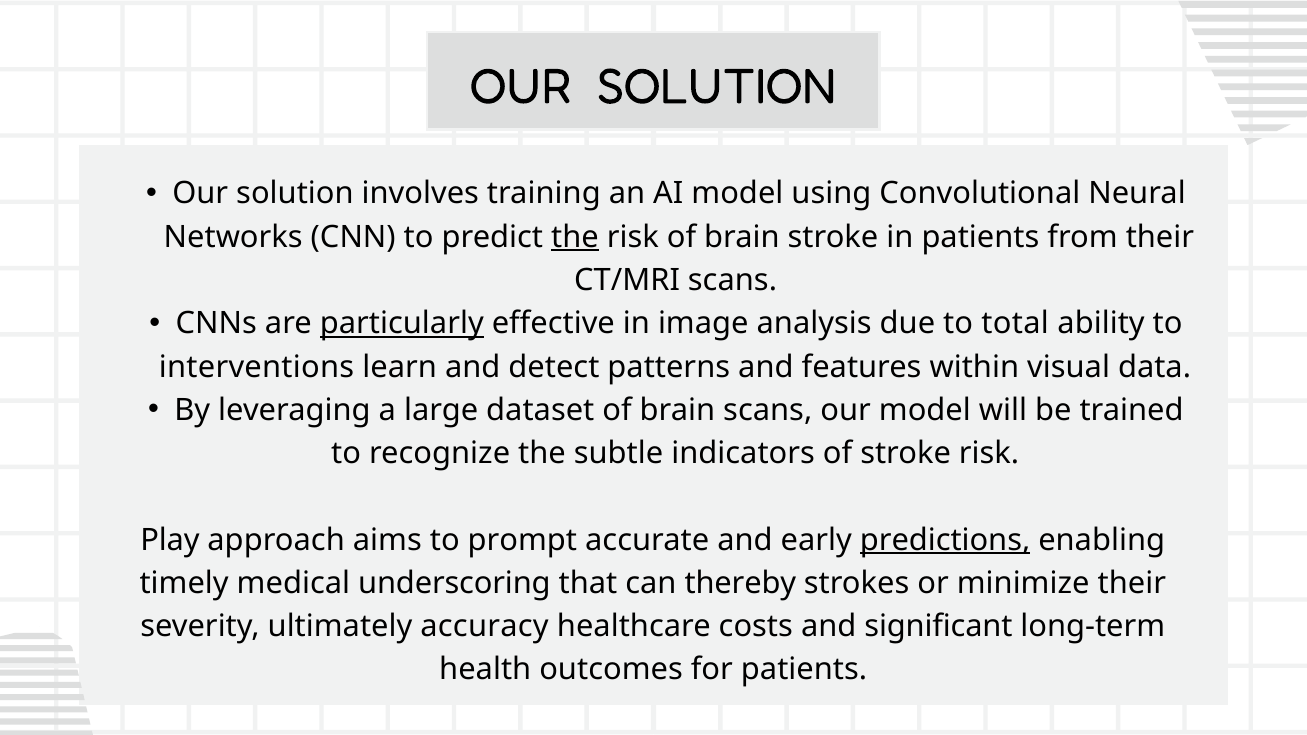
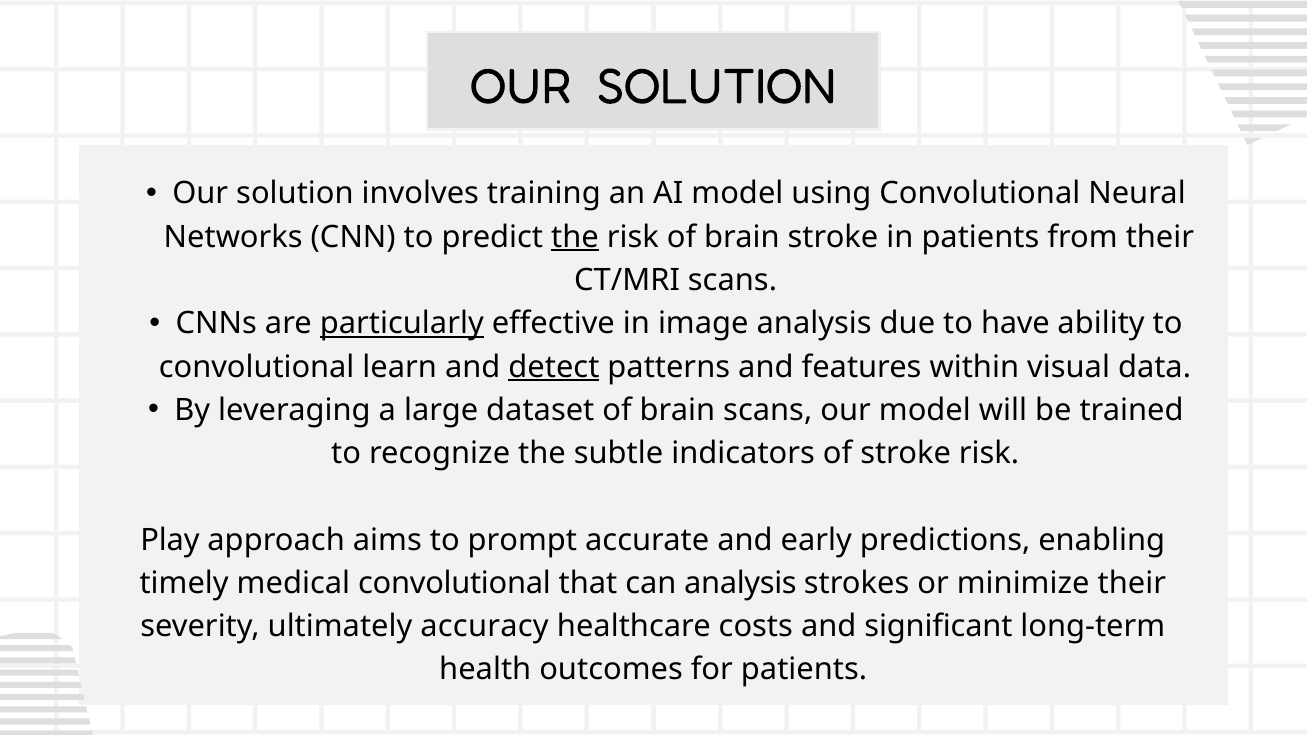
total: total -> have (1015, 324)
interventions: interventions -> convolutional (257, 367)
detect underline: none -> present (554, 367)
predictions underline: present -> none (945, 540)
medical underscoring: underscoring -> convolutional (454, 583)
can thereby: thereby -> analysis (740, 583)
